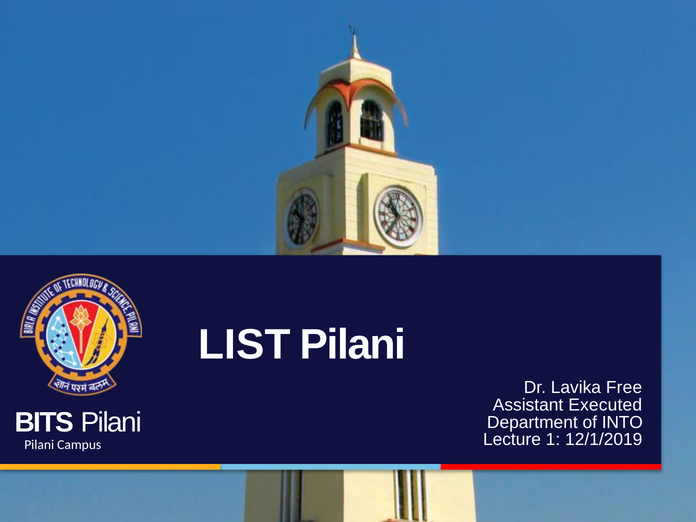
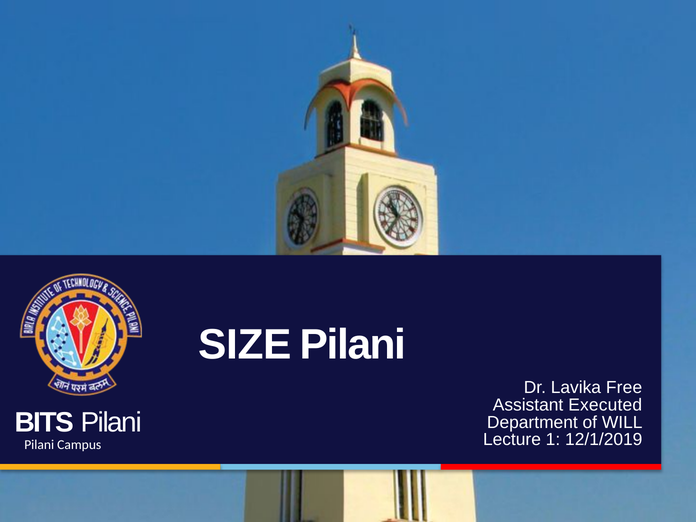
LIST: LIST -> SIZE (245, 345)
INTO: INTO -> WILL (622, 422)
